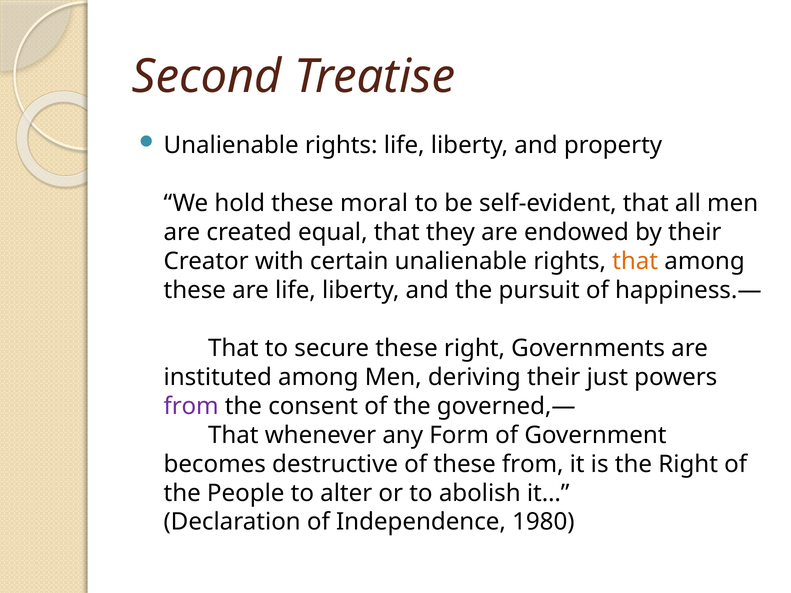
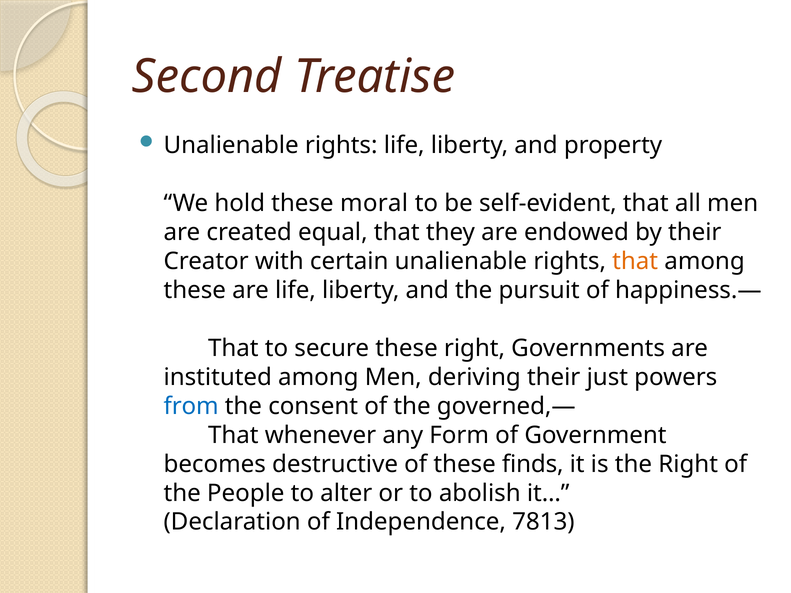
from colour: purple -> blue (191, 406)
these from: from -> finds (533, 464)
1980: 1980 -> 7813 (543, 522)
